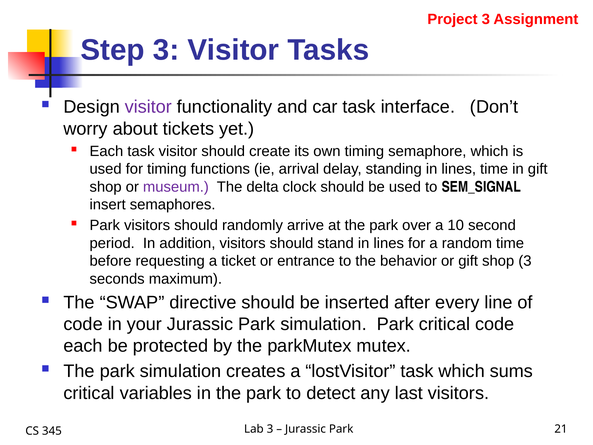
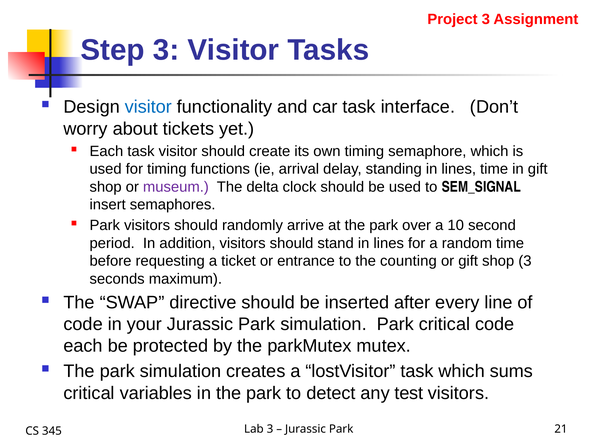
visitor colour: purple -> blue (148, 107)
behavior: behavior -> counting (408, 261)
last: last -> test (409, 393)
